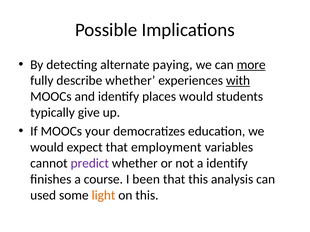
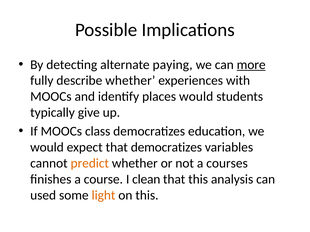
with underline: present -> none (238, 81)
your: your -> class (98, 132)
that employment: employment -> democratizes (166, 148)
predict colour: purple -> orange (90, 164)
a identify: identify -> courses (227, 164)
been: been -> clean (146, 180)
